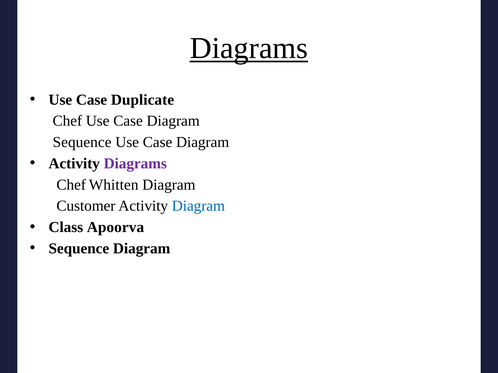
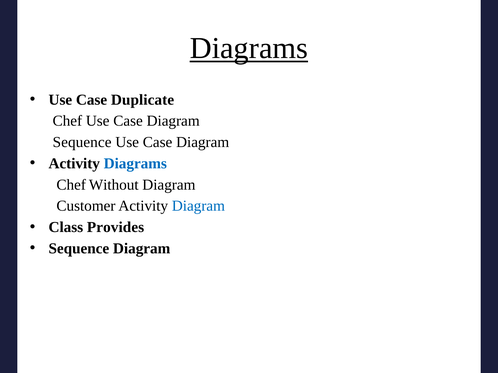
Diagrams colour: purple -> blue (135, 164)
Whitten: Whitten -> Without (114, 185)
Apoorva: Apoorva -> Provides (116, 227)
